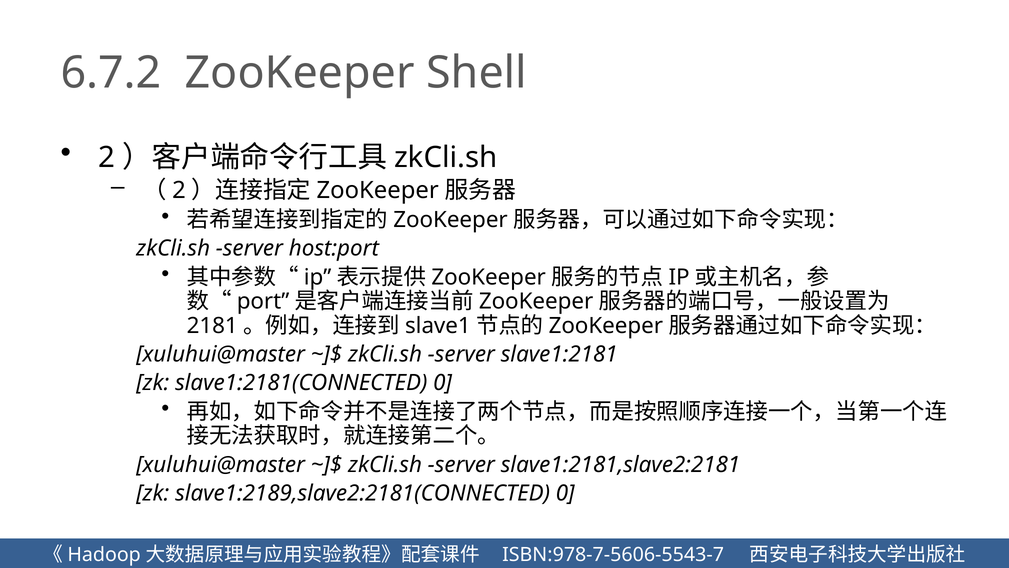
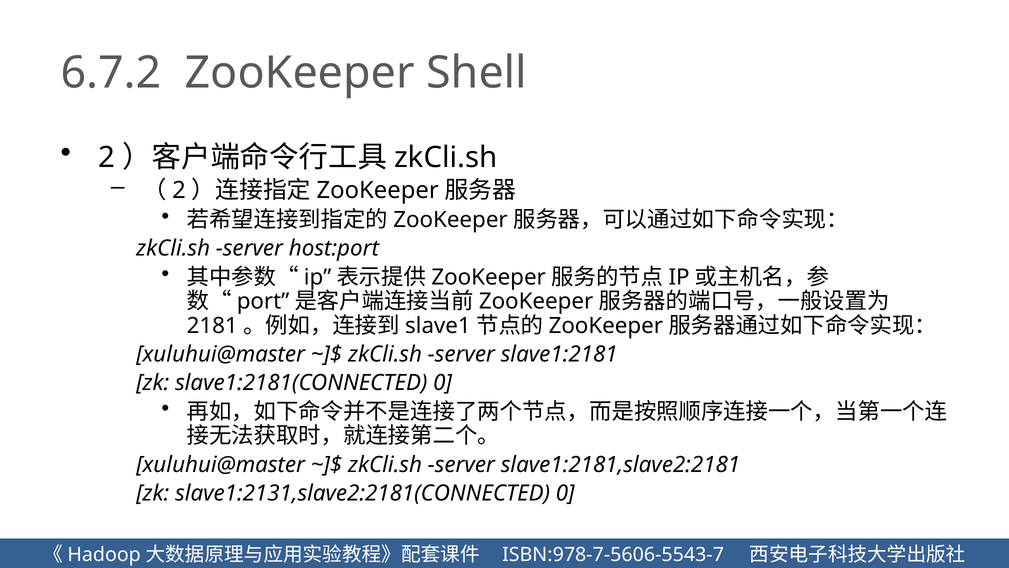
slave1:2189,slave2:2181(CONNECTED: slave1:2189,slave2:2181(CONNECTED -> slave1:2131,slave2:2181(CONNECTED (363, 493)
